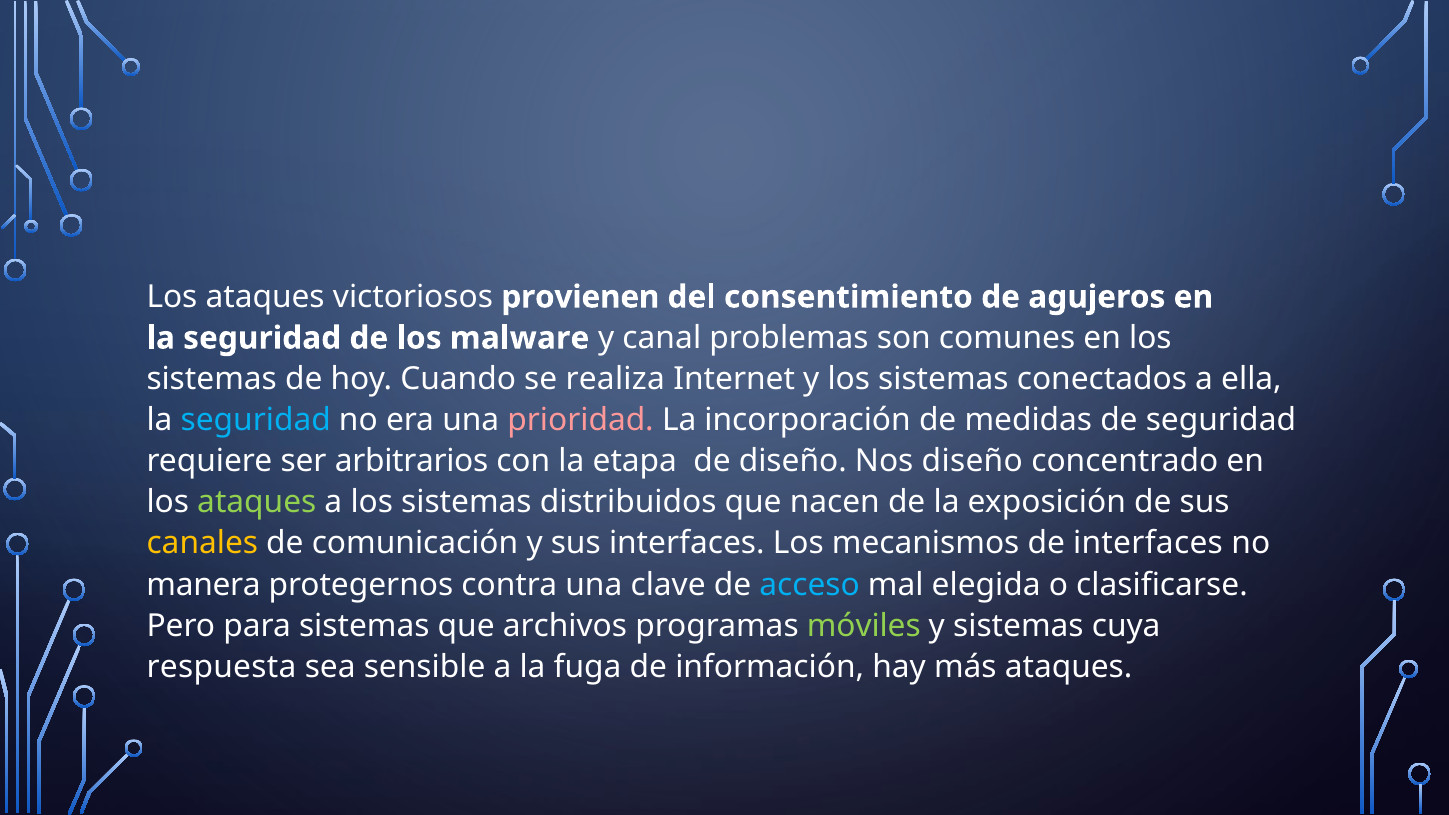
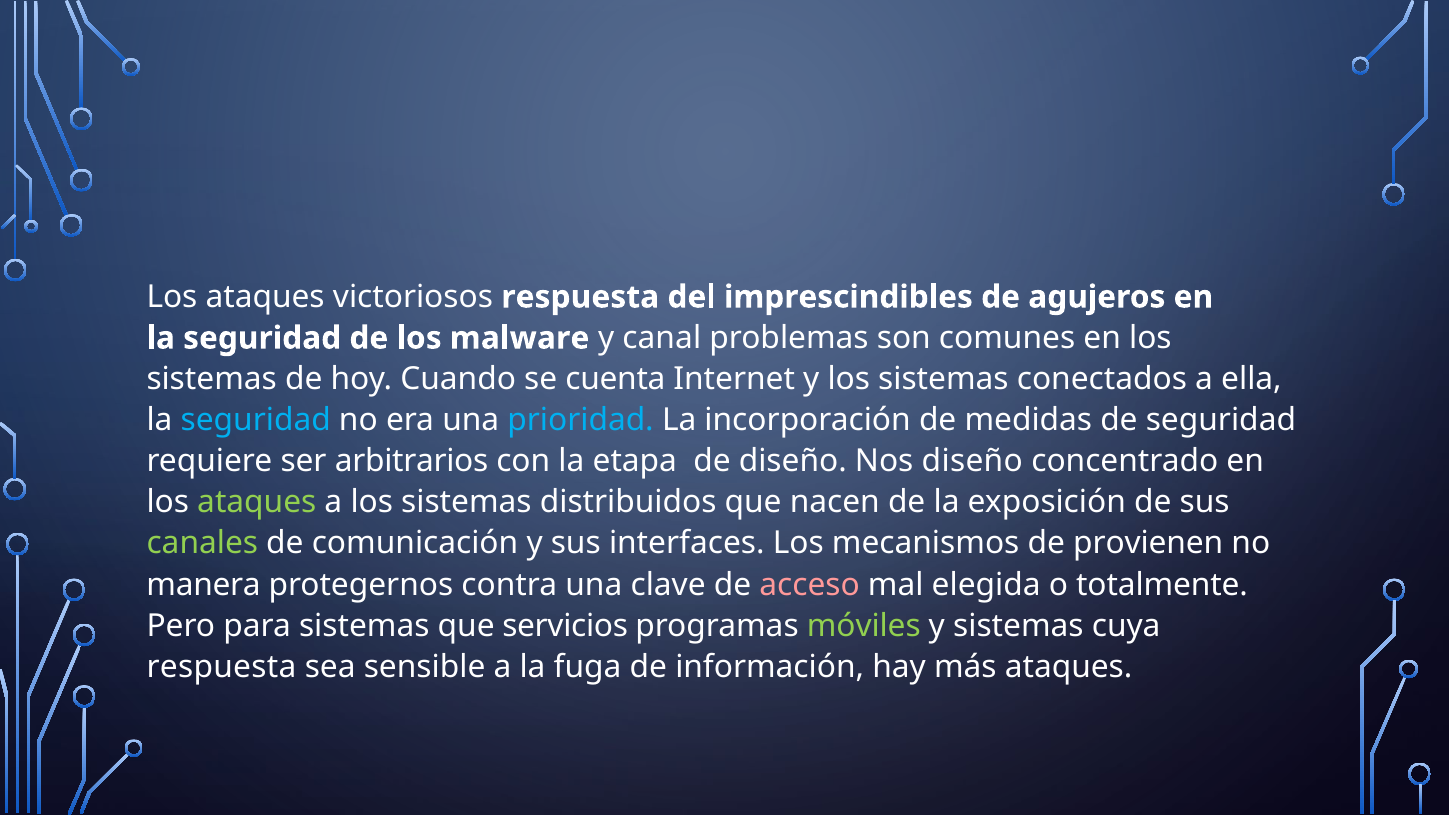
victoriosos provienen: provienen -> respuesta (580, 297)
consentimiento: consentimiento -> imprescindibles (848, 297)
realiza: realiza -> cuenta (615, 379)
prioridad colour: pink -> light blue (581, 420)
canales colour: yellow -> light green (202, 544)
de interfaces: interfaces -> provienen (1148, 544)
acceso colour: light blue -> pink (810, 585)
clasificarse: clasificarse -> totalmente (1162, 585)
archivos: archivos -> servicios (565, 626)
